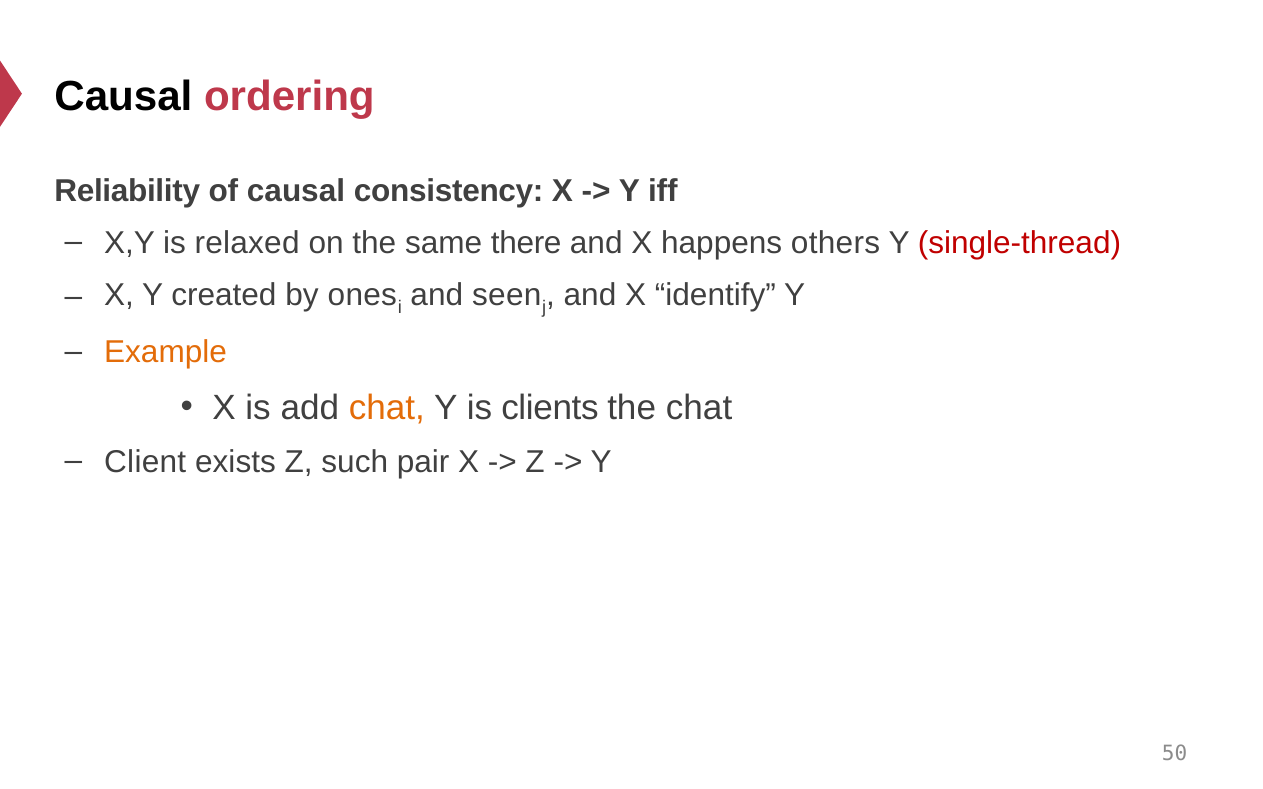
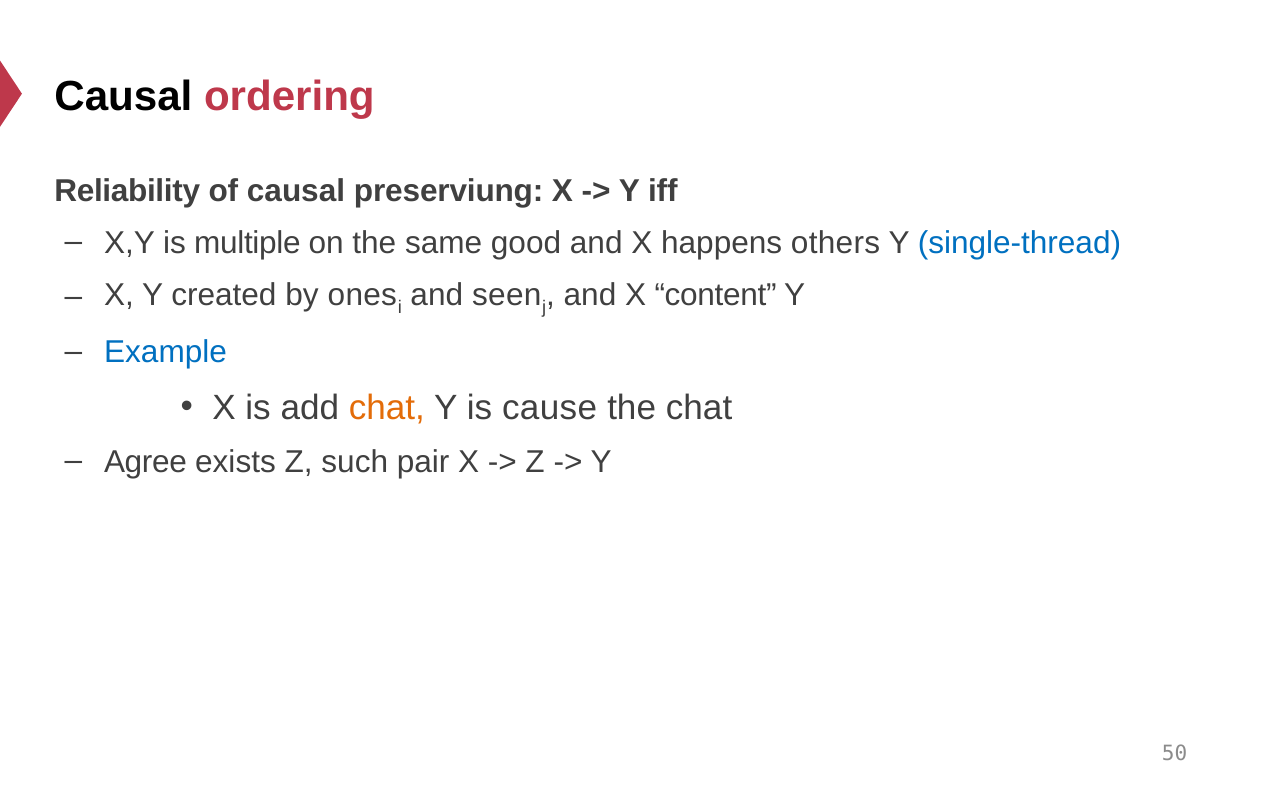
consistency: consistency -> preserviung (449, 191)
relaxed: relaxed -> multiple (247, 243)
there: there -> good (526, 243)
single-thread colour: red -> blue (1019, 243)
identify: identify -> content (716, 296)
Example colour: orange -> blue (166, 353)
clients: clients -> cause (550, 408)
Client: Client -> Agree (146, 462)
